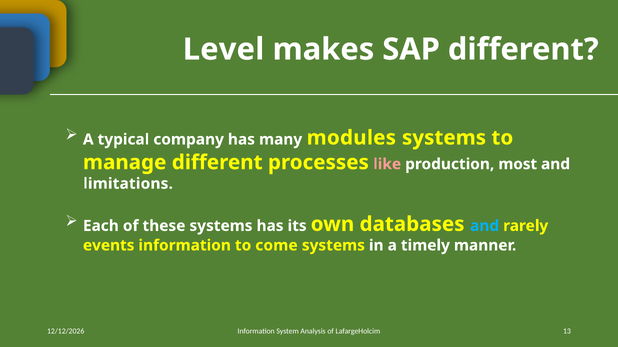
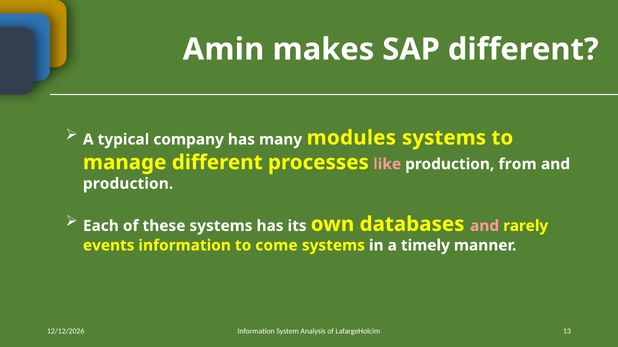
Level: Level -> Amin (224, 49)
most: most -> from (518, 164)
limitations: limitations -> production (128, 184)
and colour: light blue -> pink (485, 226)
